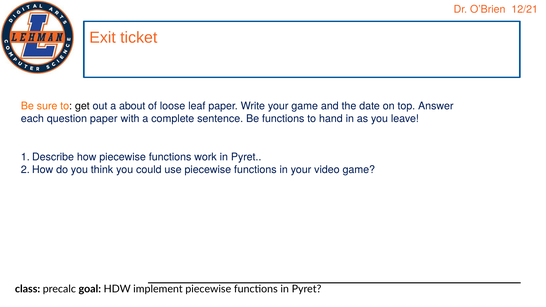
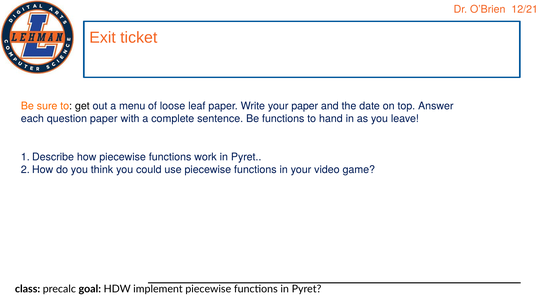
about: about -> menu (132, 106)
your game: game -> paper (305, 106)
